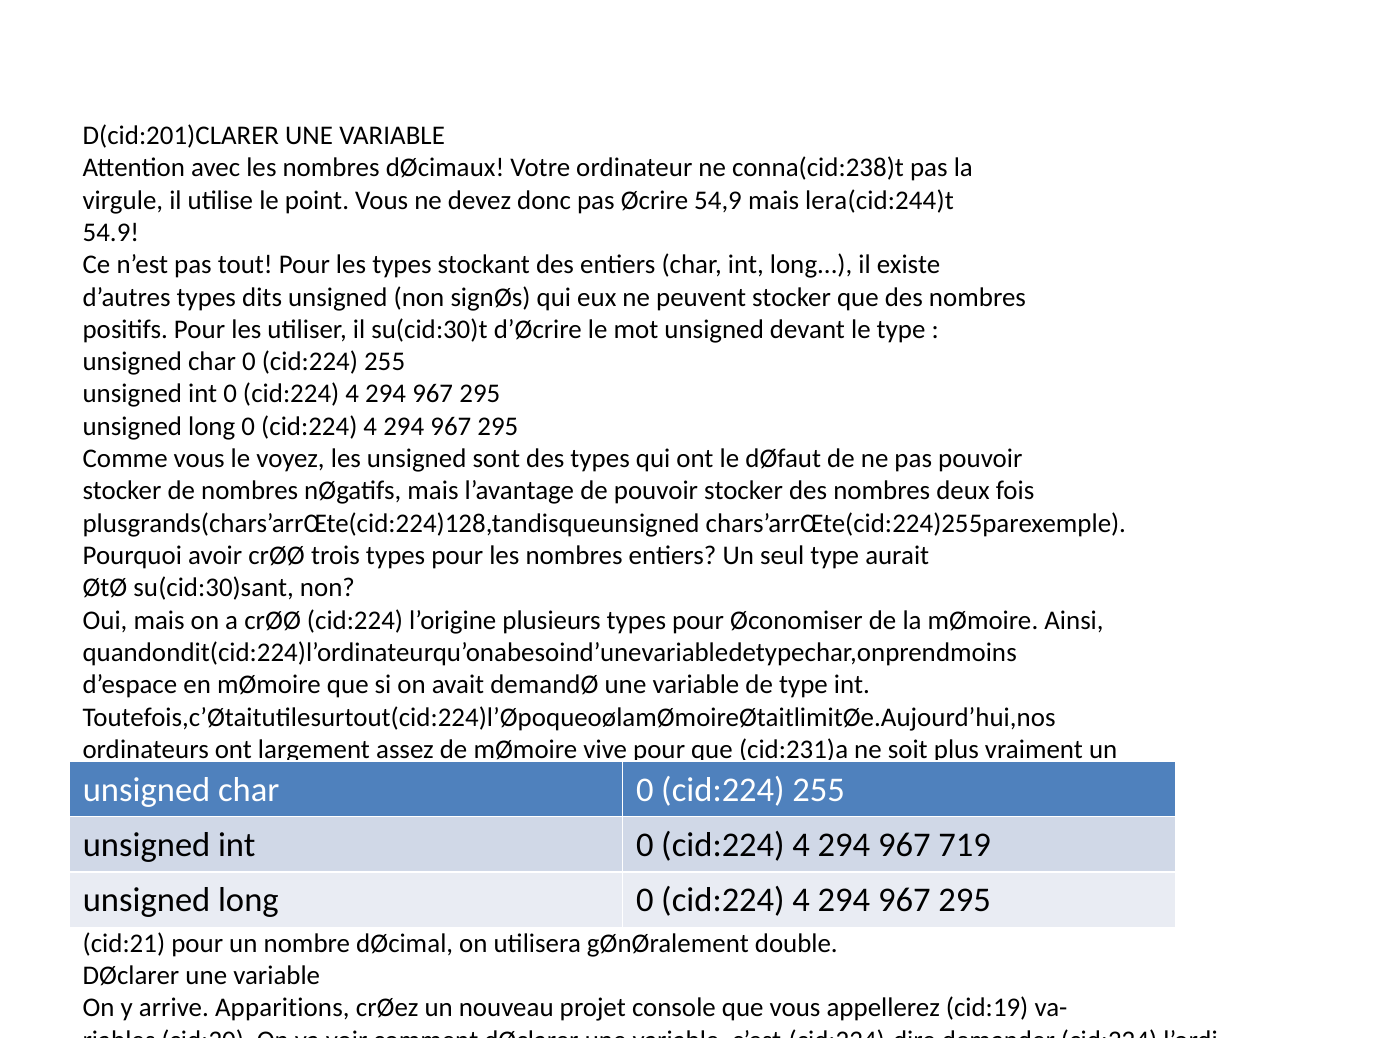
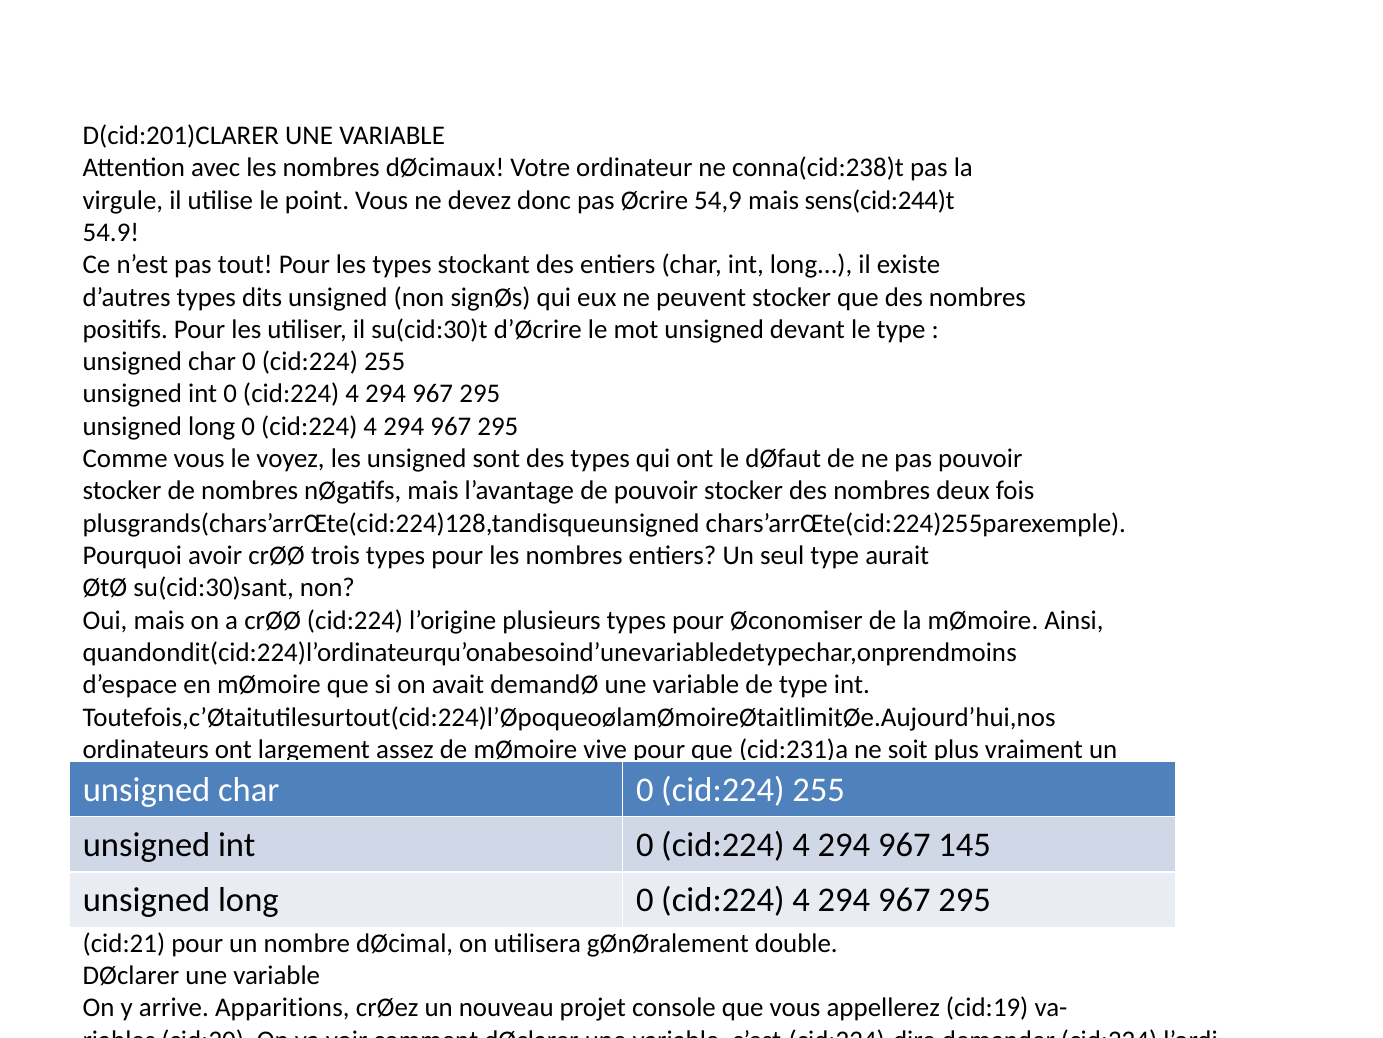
lera(cid:244)t: lera(cid:244)t -> sens(cid:244)t (880, 200)
719: 719 -> 145 (965, 844)
